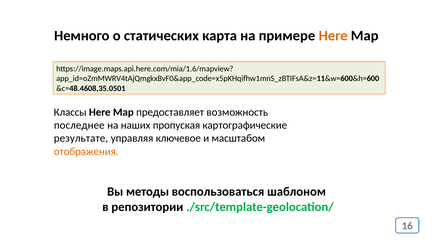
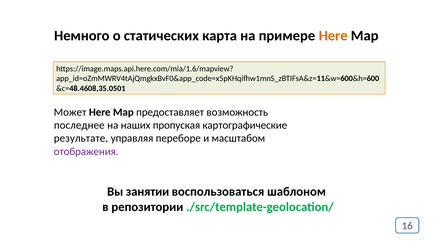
Классы: Классы -> Может (70, 112)
ключевое: ключевое -> переборе (178, 138)
отображения colour: orange -> purple (86, 152)
методы: методы -> занятии (148, 192)
